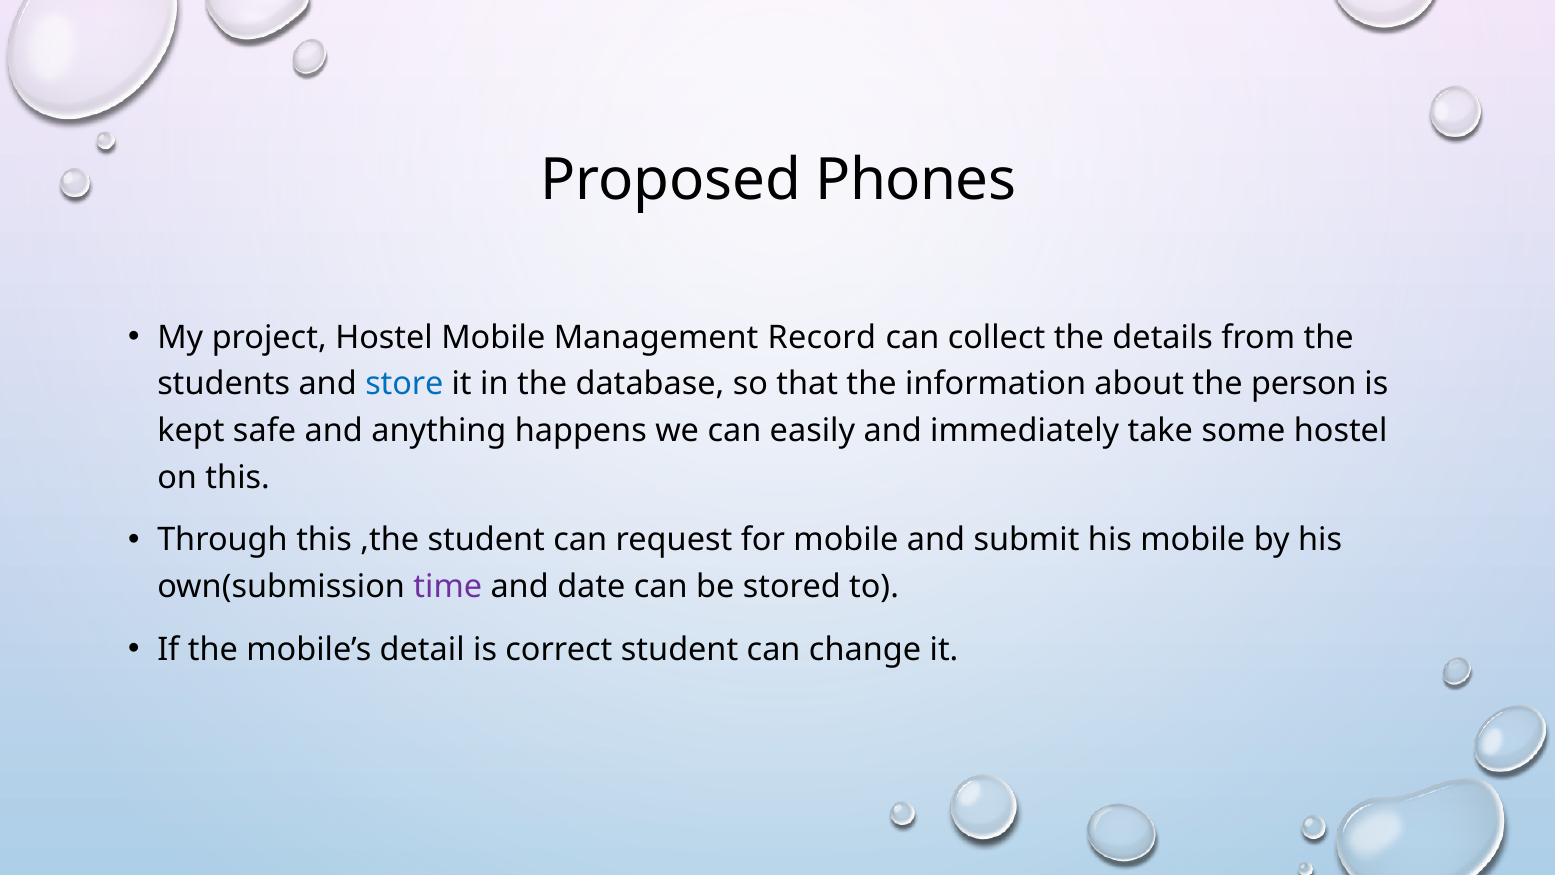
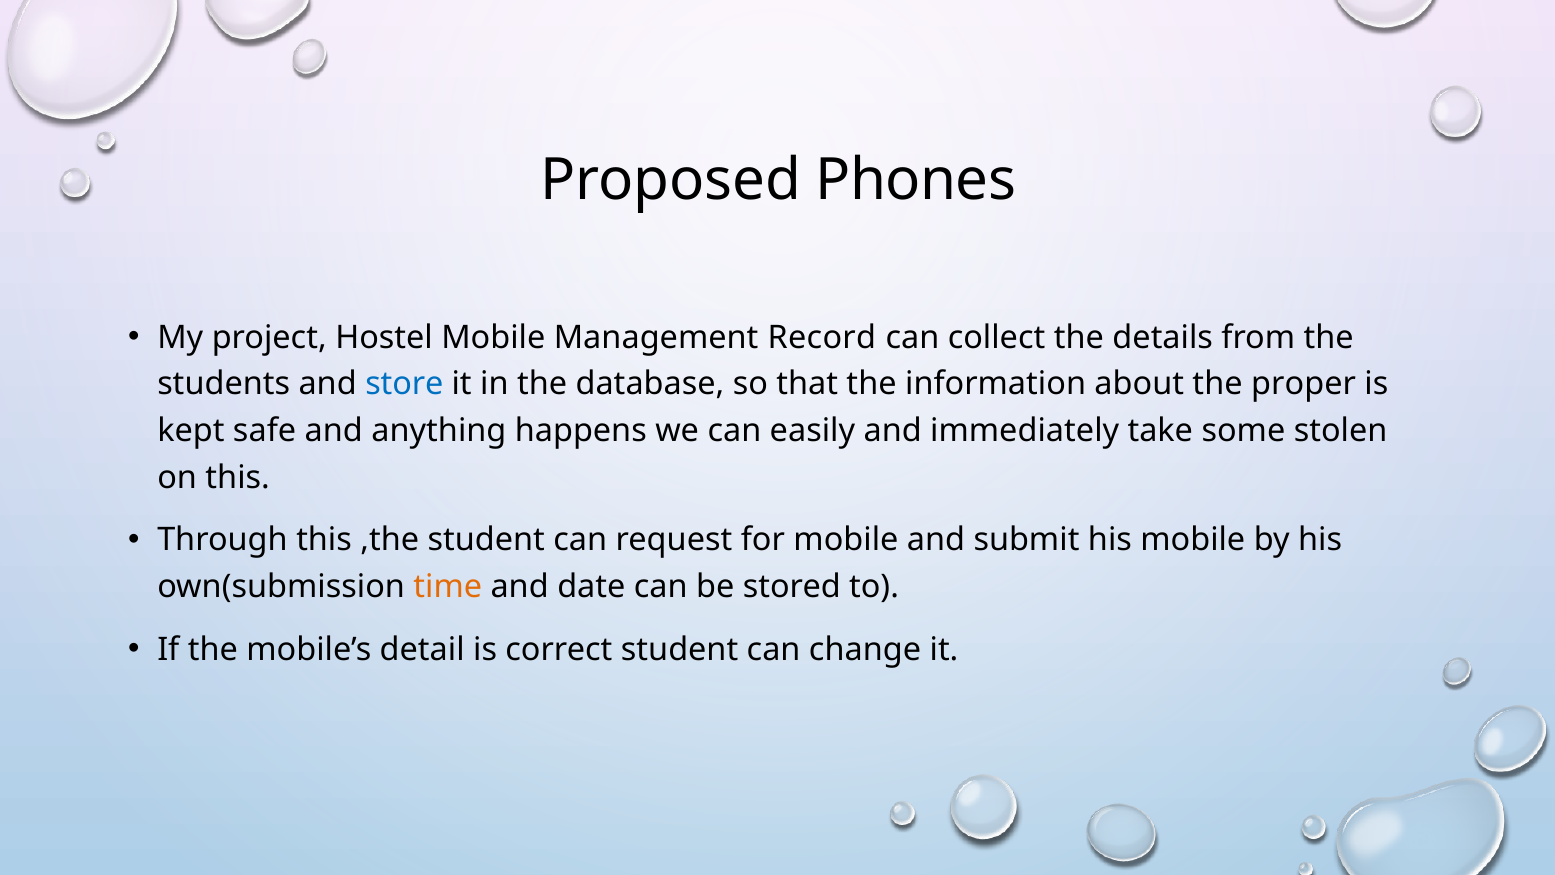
person: person -> proper (1304, 384)
some hostel: hostel -> stolen (1341, 430)
time colour: purple -> orange (448, 587)
